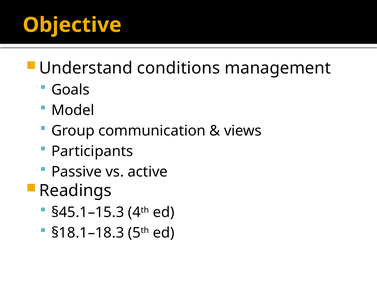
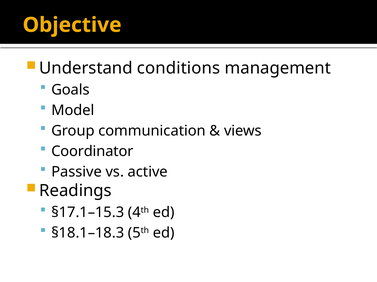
Participants: Participants -> Coordinator (92, 152)
§45.1–15.3: §45.1–15.3 -> §17.1–15.3 (88, 213)
